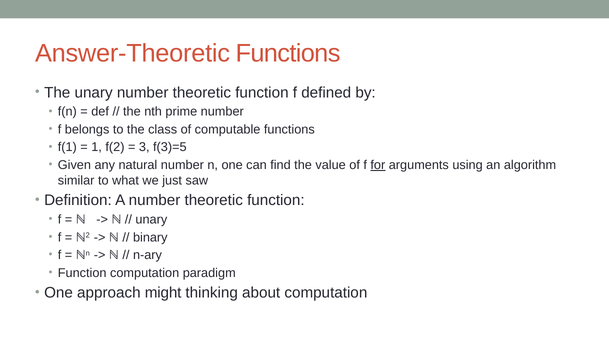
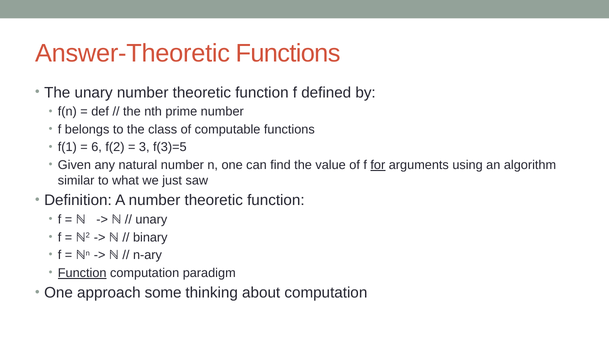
1: 1 -> 6 (97, 147)
Function underline: none -> present (82, 273)
might: might -> some (163, 293)
